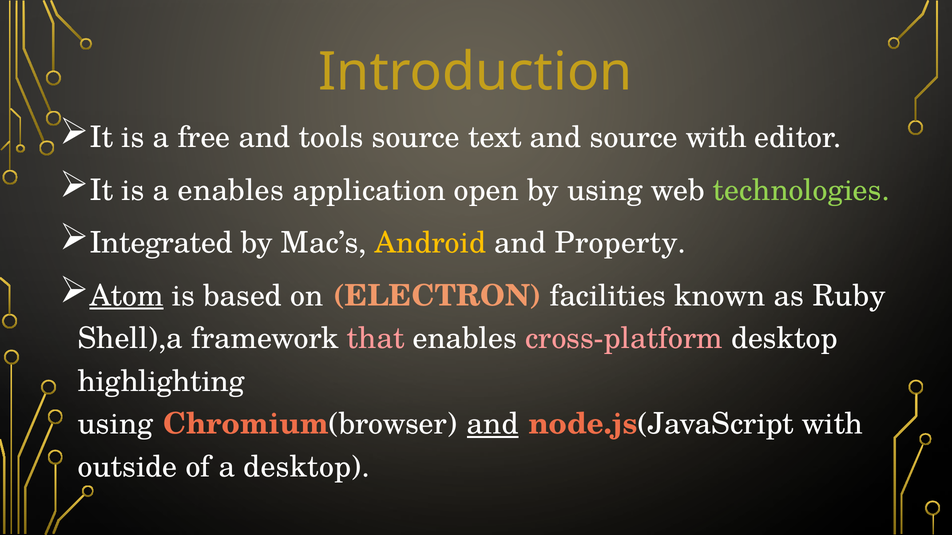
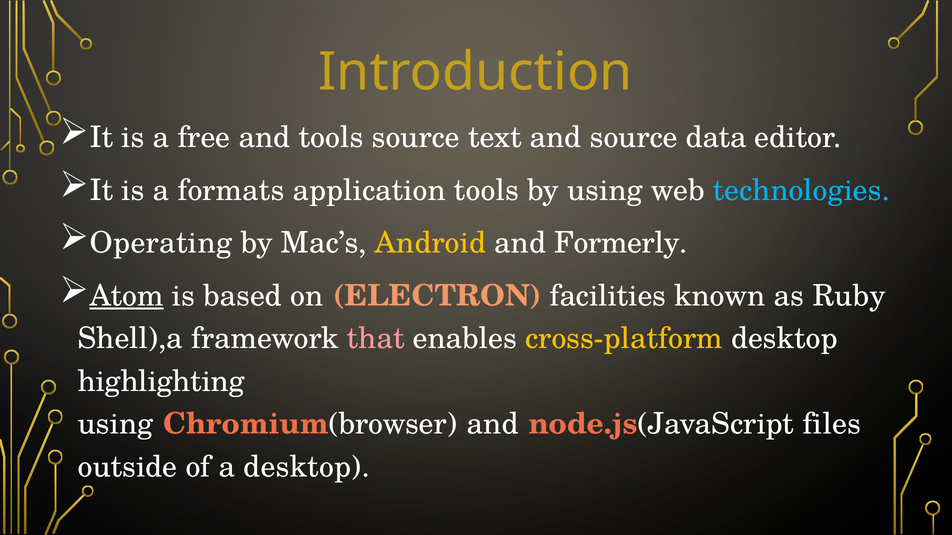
source with: with -> data (716, 138)
a enables: enables -> formats (231, 191)
application open: open -> tools (486, 191)
technologies colour: light green -> light blue (801, 191)
Integrated: Integrated -> Operating (161, 243)
Property: Property -> Formerly (621, 243)
cross-platform colour: pink -> yellow (624, 339)
and underline: present -> none (493, 425)
node.js(JavaScript with: with -> files (832, 425)
